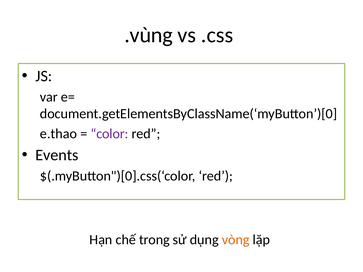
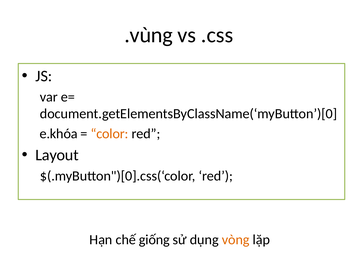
e.thao: e.thao -> e.khóa (59, 134)
color colour: purple -> orange (110, 134)
Events: Events -> Layout (57, 155)
trong: trong -> giống (154, 240)
